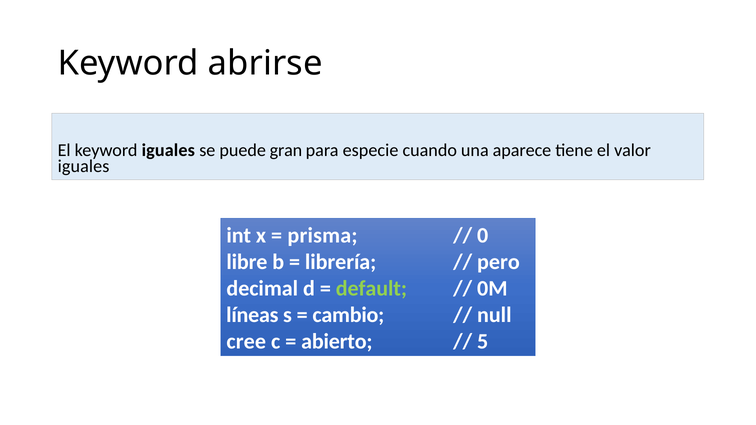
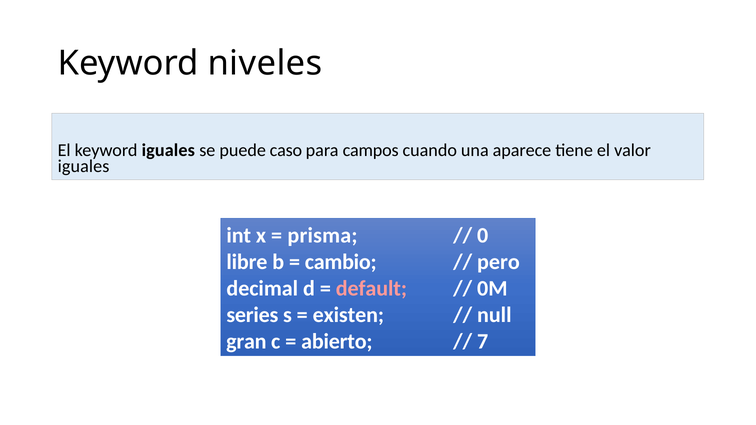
abrirse: abrirse -> niveles (265, 64)
gran: gran -> caso (286, 151)
especie: especie -> campos (371, 151)
librería: librería -> cambio (341, 262)
default colour: light green -> pink (371, 289)
líneas: líneas -> series (252, 315)
cambio: cambio -> existen (348, 315)
cree: cree -> gran (246, 342)
5: 5 -> 7 (483, 342)
